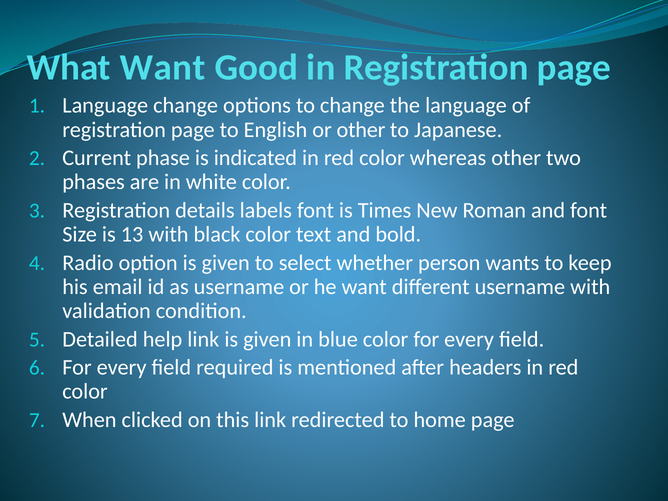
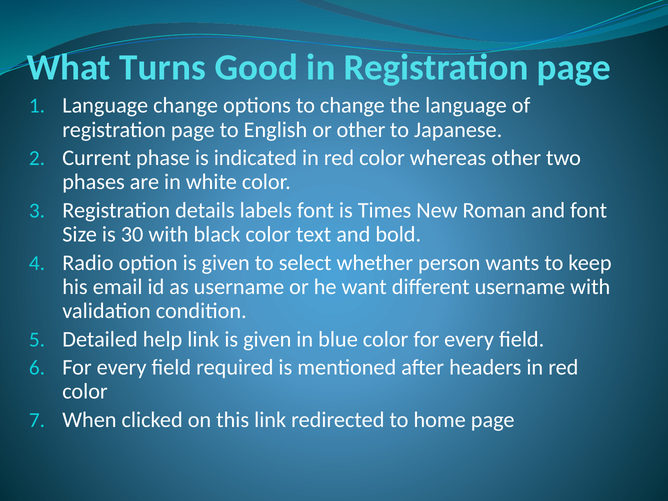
What Want: Want -> Turns (163, 68)
13: 13 -> 30 (132, 234)
